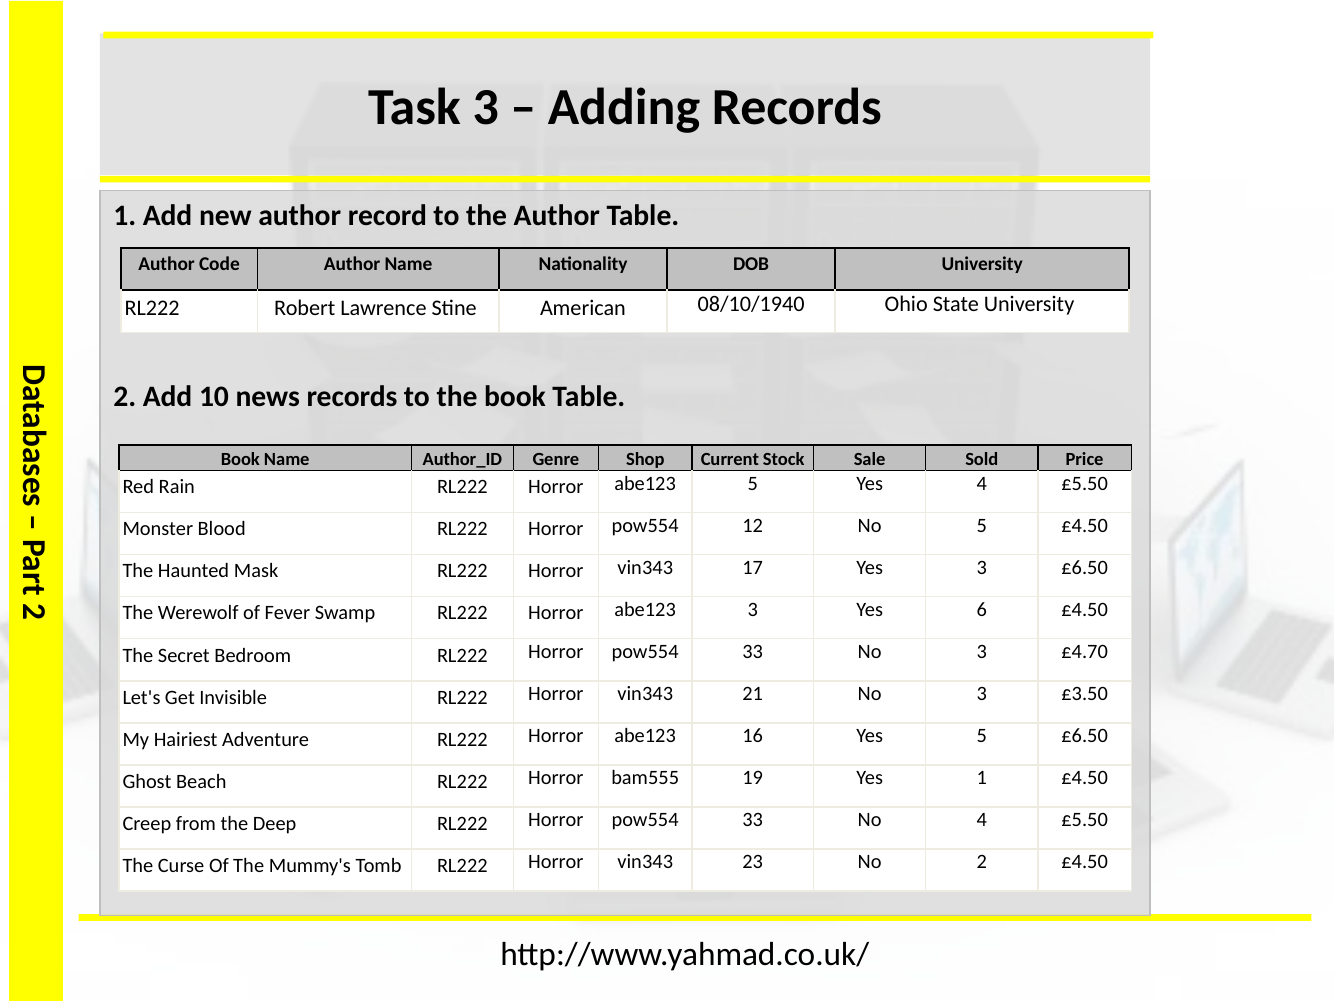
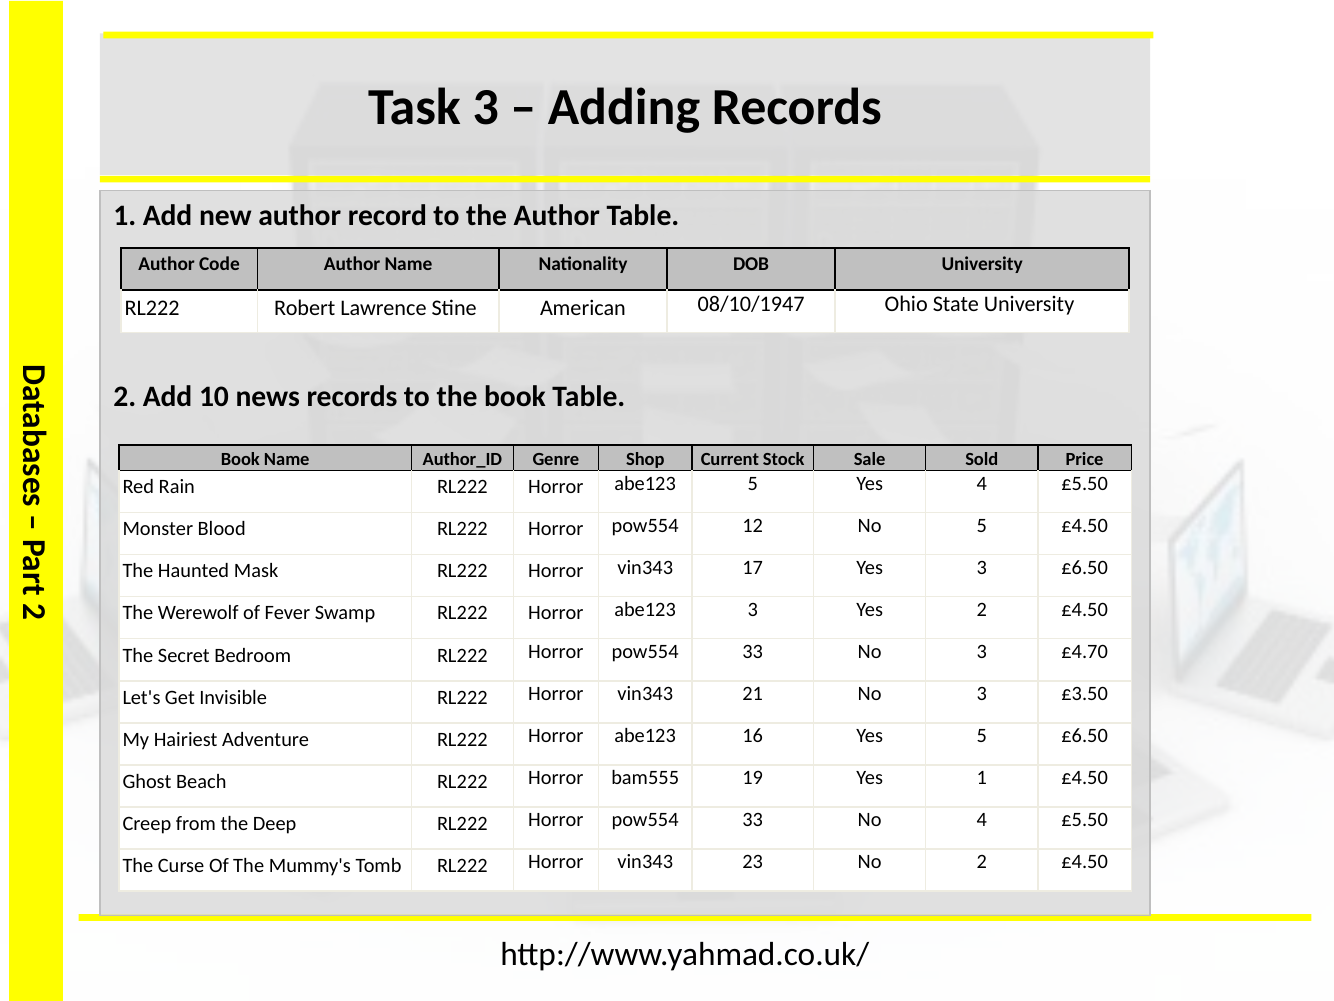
08/10/1940: 08/10/1940 -> 08/10/1947 (751, 304)
Yes 6: 6 -> 2 (982, 609)
